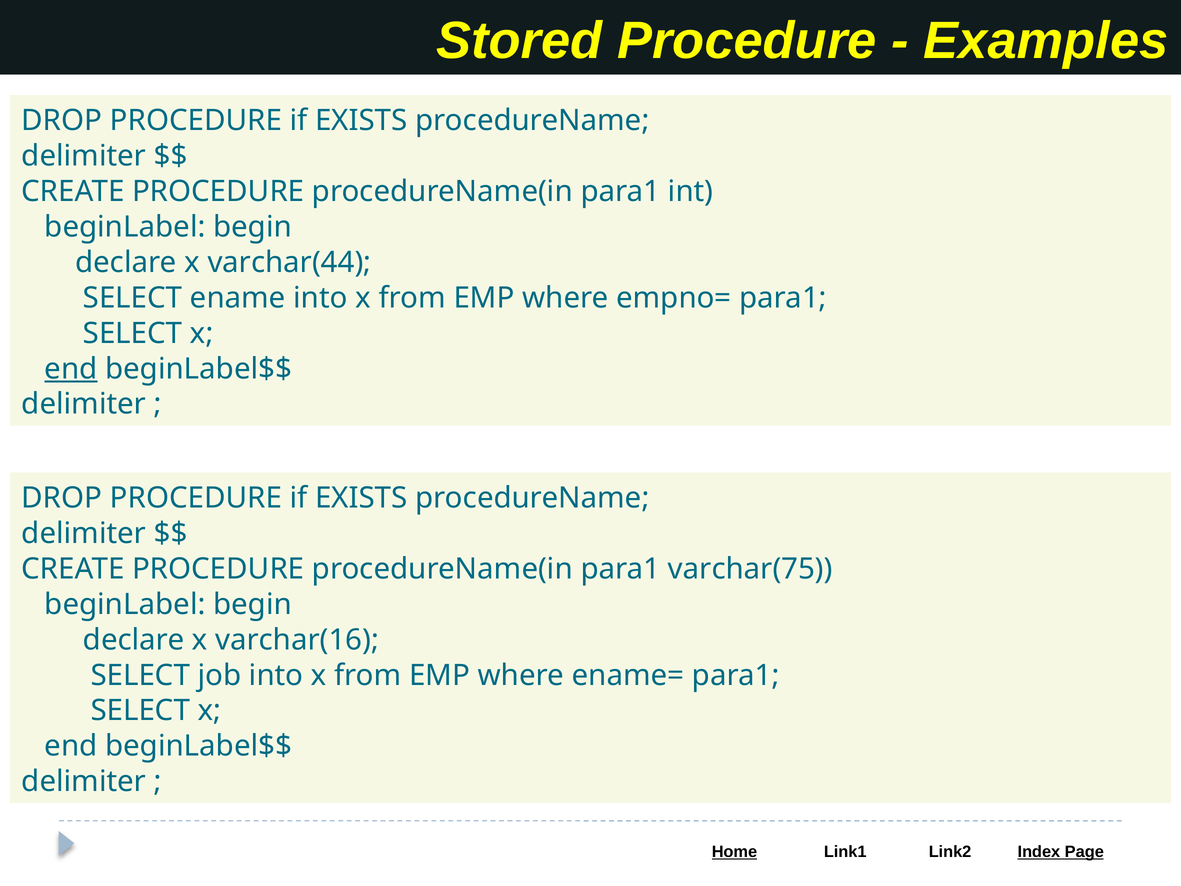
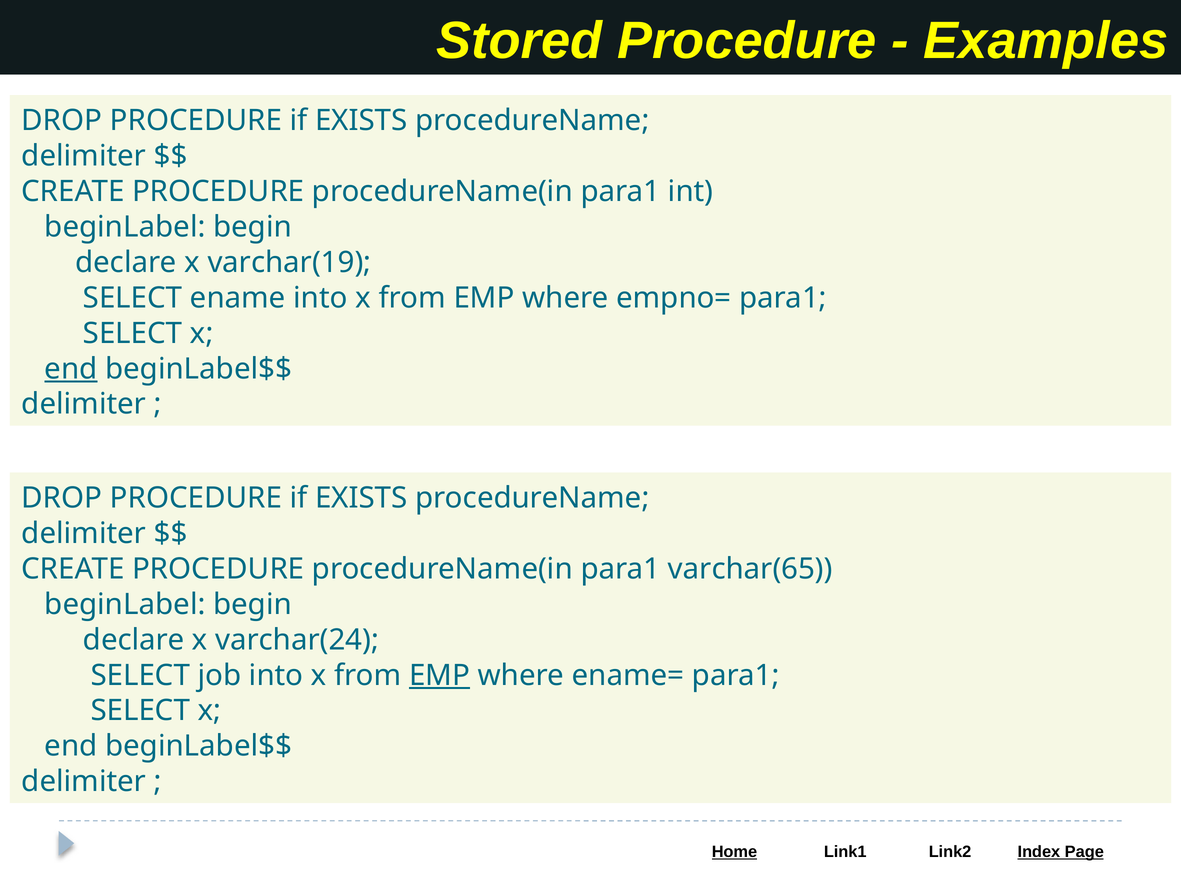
varchar(44: varchar(44 -> varchar(19 (289, 262)
varchar(75: varchar(75 -> varchar(65 (750, 569)
varchar(16: varchar(16 -> varchar(24 (297, 640)
EMP underline: none -> present (440, 675)
